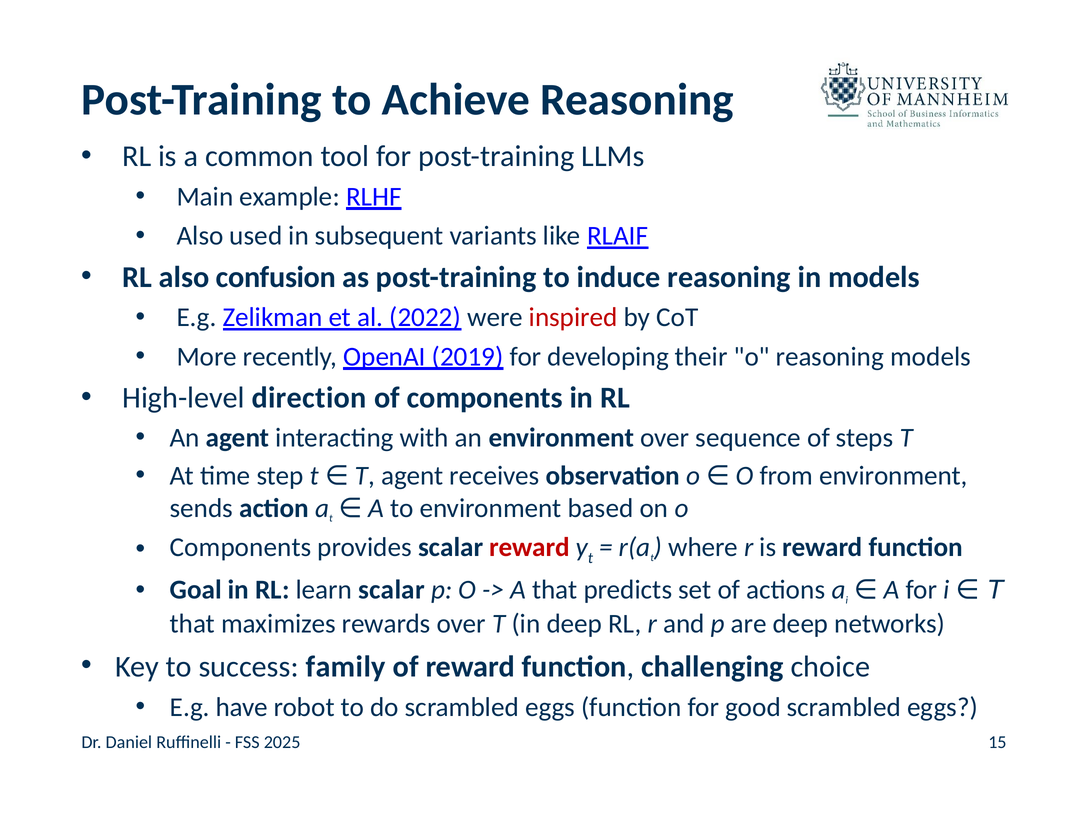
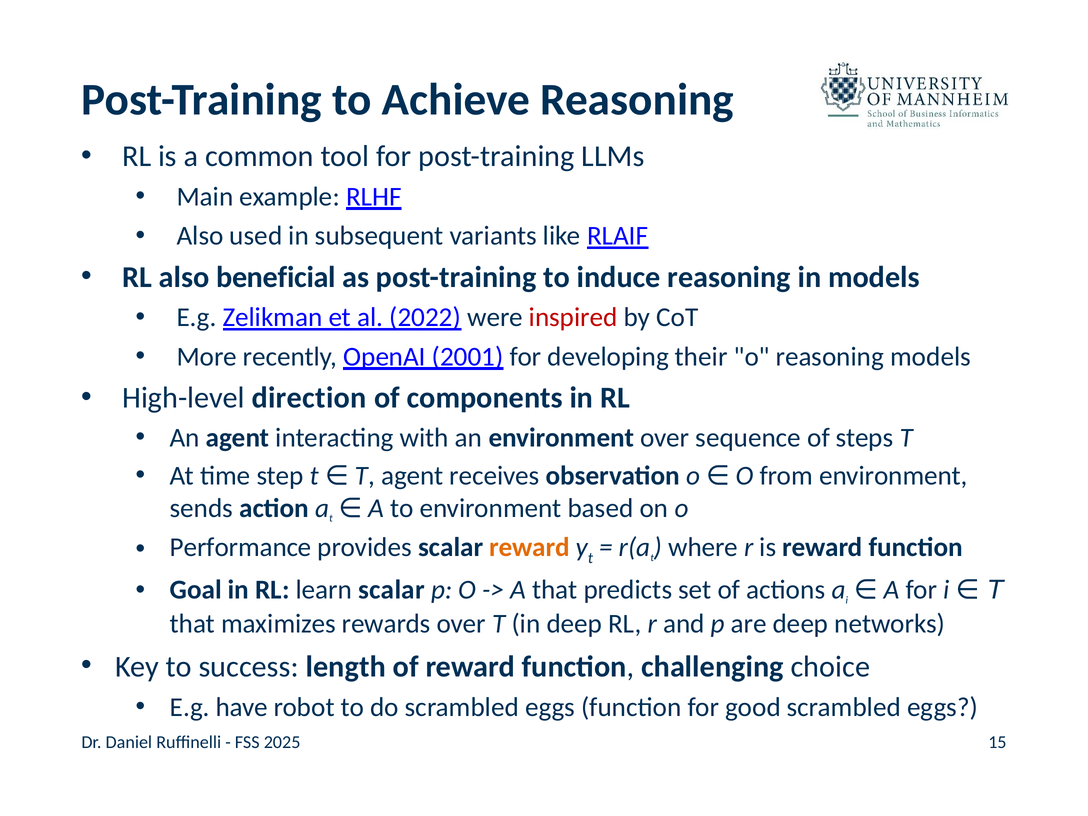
confusion: confusion -> beneficial (276, 277)
2019: 2019 -> 2001 (468, 357)
Components: Components -> Performance (241, 547)
reward colour: red -> orange (530, 547)
family: family -> length (346, 667)
